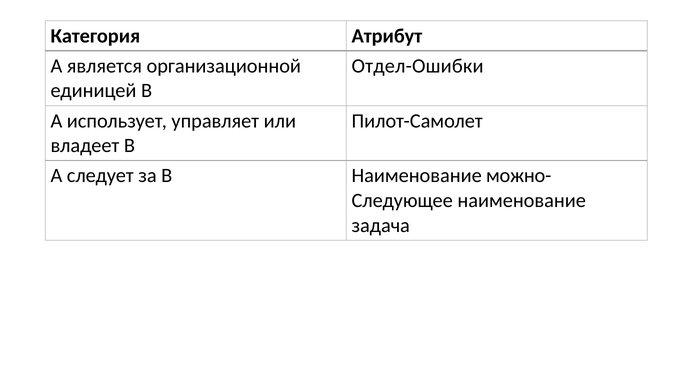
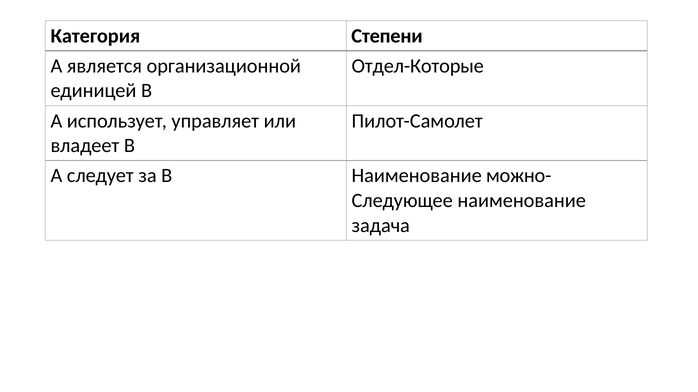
Атрибут: Атрибут -> Степени (387, 36)
Отдел-Ошибки: Отдел-Ошибки -> Отдел-Которые (418, 66)
